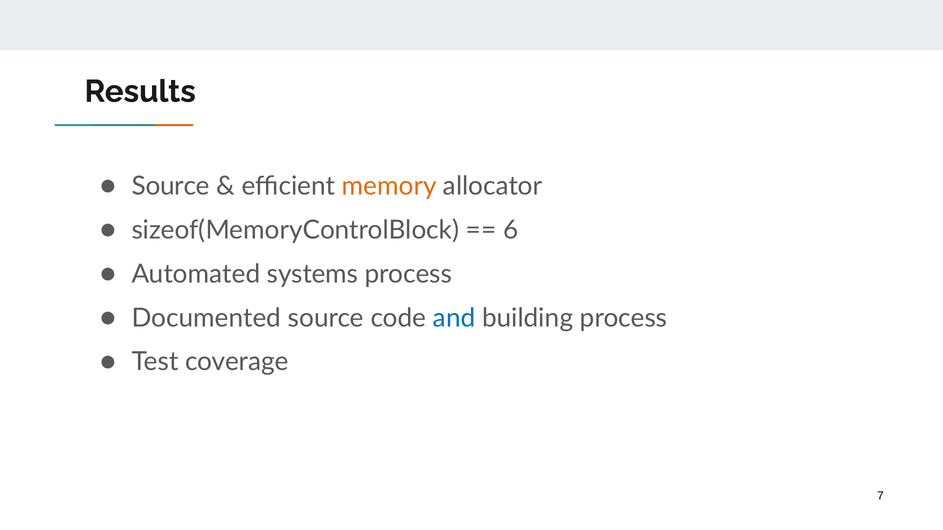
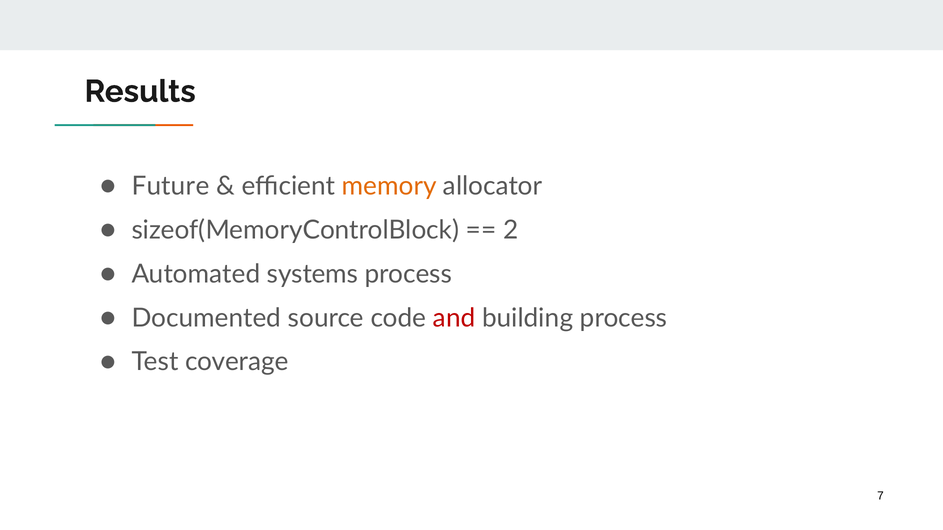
Source: Source -> Future (170, 186)
6: 6 -> 2 (511, 230)
and colour: blue -> red (454, 318)
